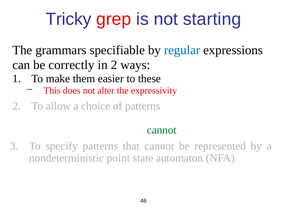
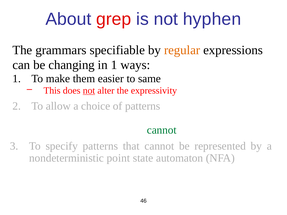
Tricky: Tricky -> About (68, 19)
starting: starting -> hyphen (212, 19)
regular colour: blue -> orange (182, 50)
correctly: correctly -> changing (72, 65)
in 2: 2 -> 1 (114, 65)
these: these -> same (149, 79)
not underline: none -> present (89, 91)
